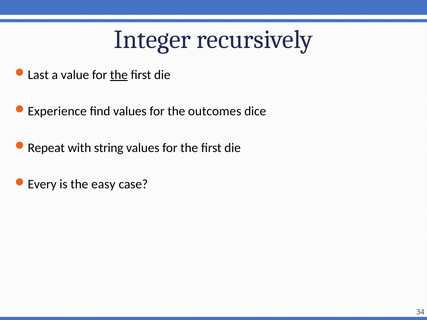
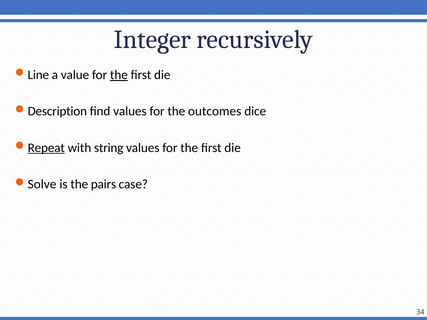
Last: Last -> Line (38, 75)
Experience: Experience -> Description (57, 111)
Repeat underline: none -> present (46, 148)
Every: Every -> Solve (42, 184)
easy: easy -> pairs (104, 184)
